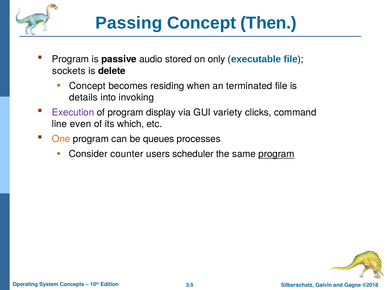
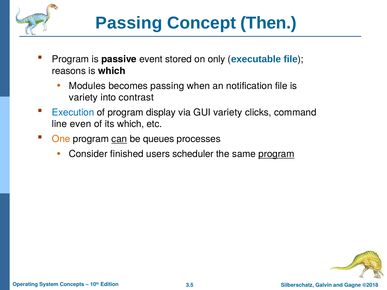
audio: audio -> event (151, 59)
sockets: sockets -> reasons (69, 71)
is delete: delete -> which (112, 71)
Concept: Concept -> Modules (87, 86)
becomes residing: residing -> passing (167, 86)
terminated: terminated -> notification (249, 86)
details: details -> variety (83, 98)
invoking: invoking -> contrast (136, 98)
Execution colour: purple -> blue (73, 113)
can underline: none -> present (119, 139)
counter: counter -> finished (127, 154)
